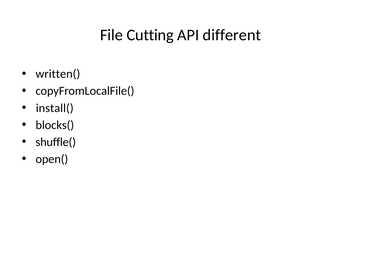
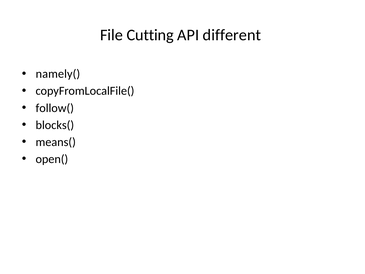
written(: written( -> namely( (58, 74)
install(: install( -> follow( (55, 108)
shuffle(: shuffle( -> means( (56, 142)
